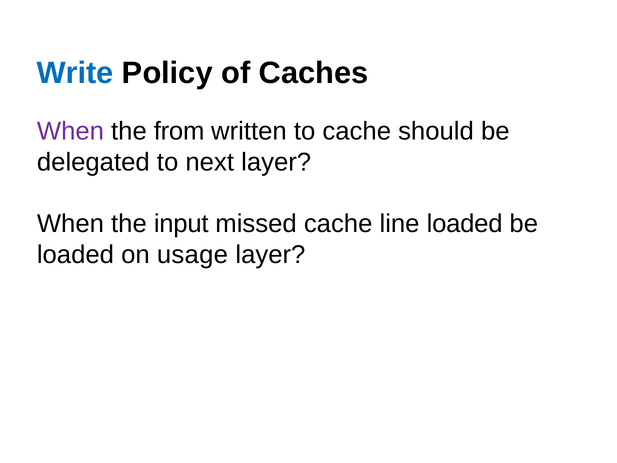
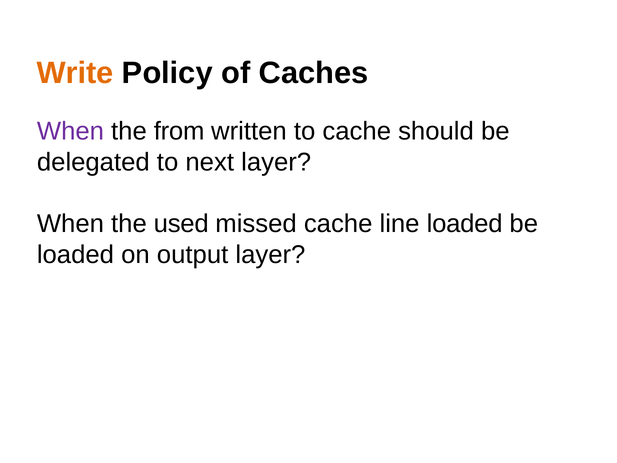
Write colour: blue -> orange (75, 73)
input: input -> used (181, 224)
usage: usage -> output (193, 255)
